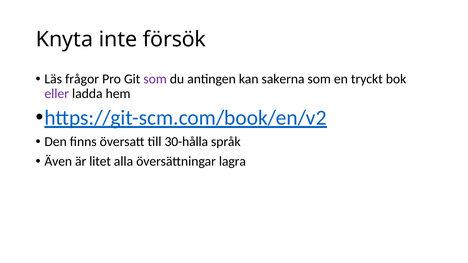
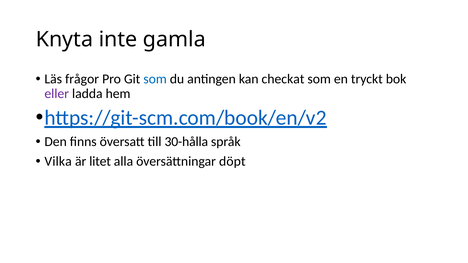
försök: försök -> gamla (174, 39)
som colour: purple -> blue (155, 79)
sakerna: sakerna -> checkat (283, 79)
Även: Även -> Vilka (58, 162)
lagra: lagra -> döpt (232, 162)
